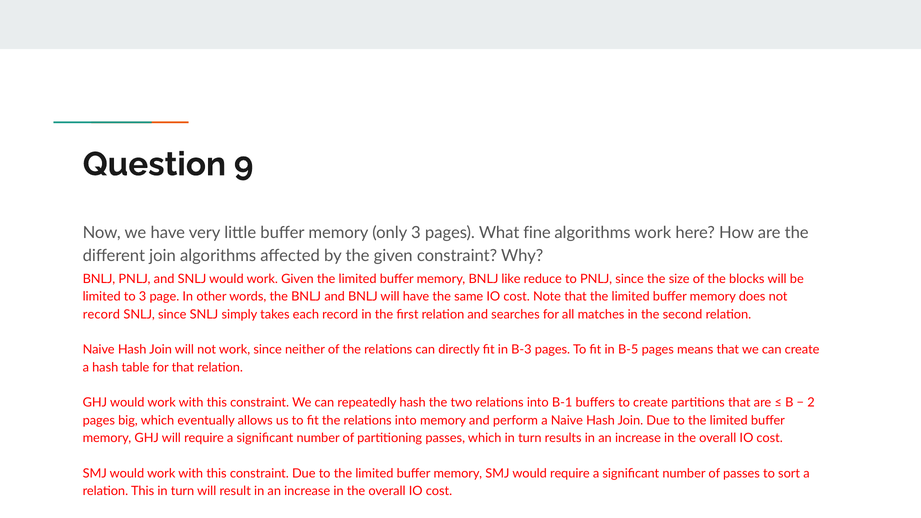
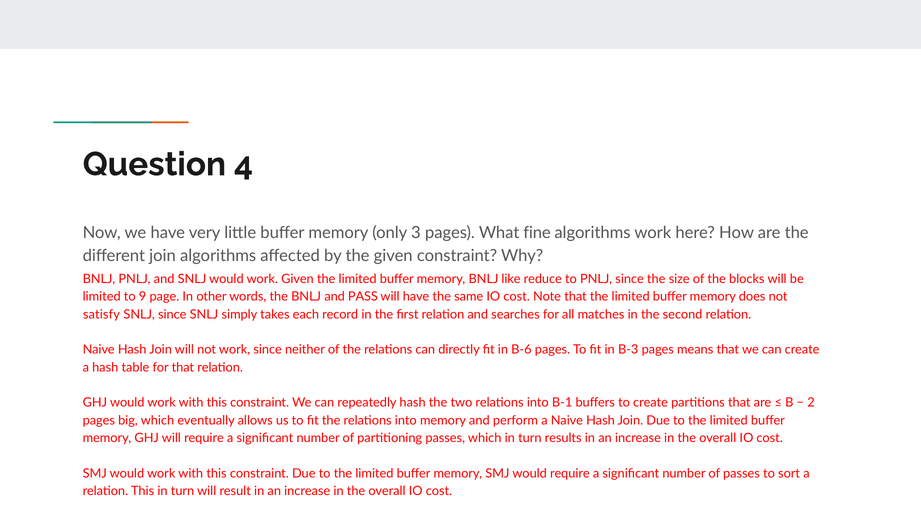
9: 9 -> 4 (244, 164)
to 3: 3 -> 9 (143, 297)
and BNLJ: BNLJ -> PASS (363, 297)
record: record -> satisfy (101, 314)
B-3: B-3 -> B-6 (521, 350)
B-5: B-5 -> B-3 (628, 350)
